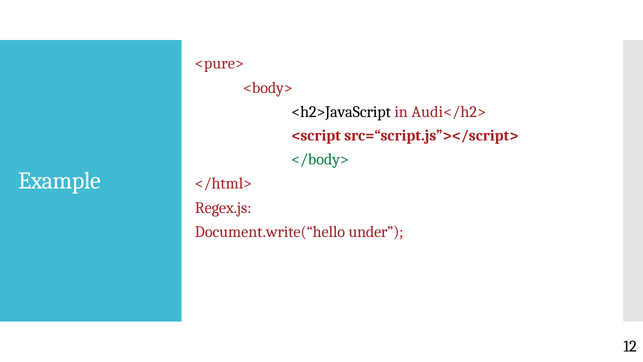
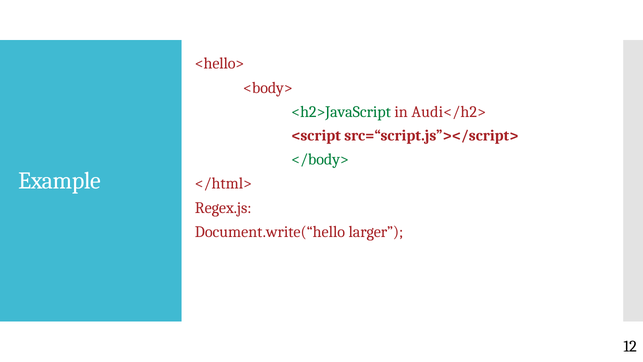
<pure>: <pure> -> <hello> (220, 64)
<h2>JavaScript colour: black -> green (341, 112)
under: under -> larger (376, 232)
